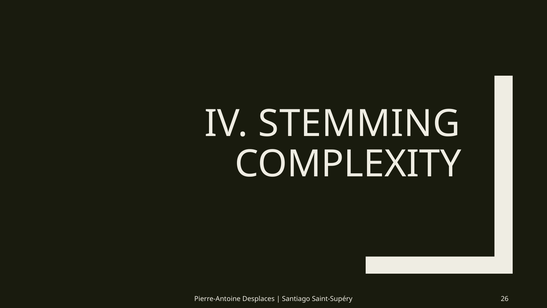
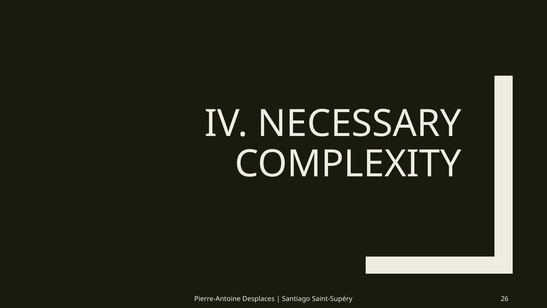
STEMMING: STEMMING -> NECESSARY (360, 124)
